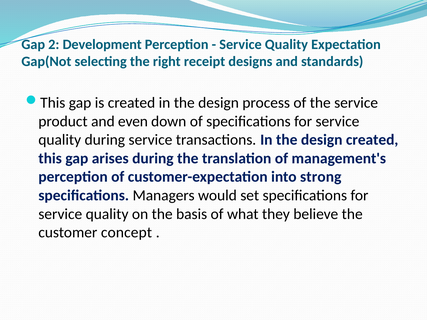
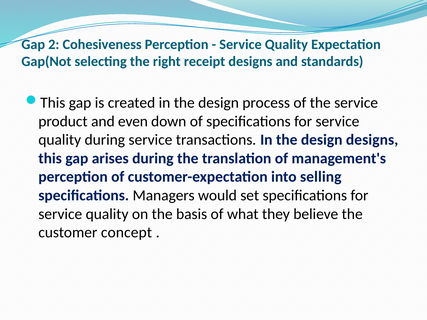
Development: Development -> Cohesiveness (102, 45)
design created: created -> designs (372, 140)
strong: strong -> selling (321, 177)
